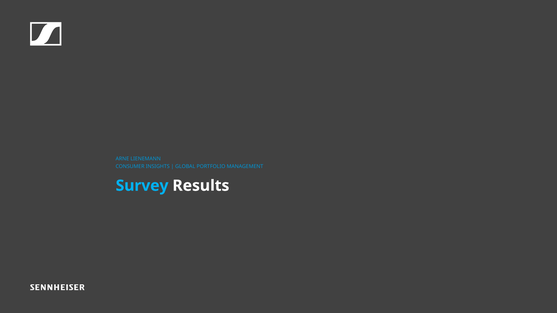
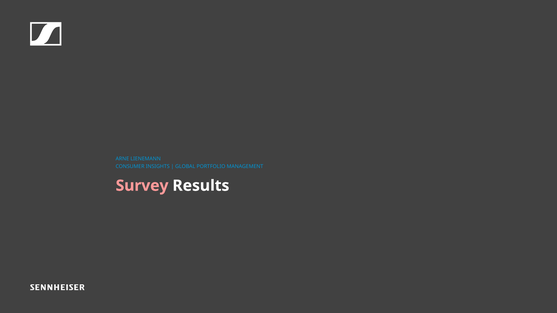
Survey colour: light blue -> pink (142, 186)
